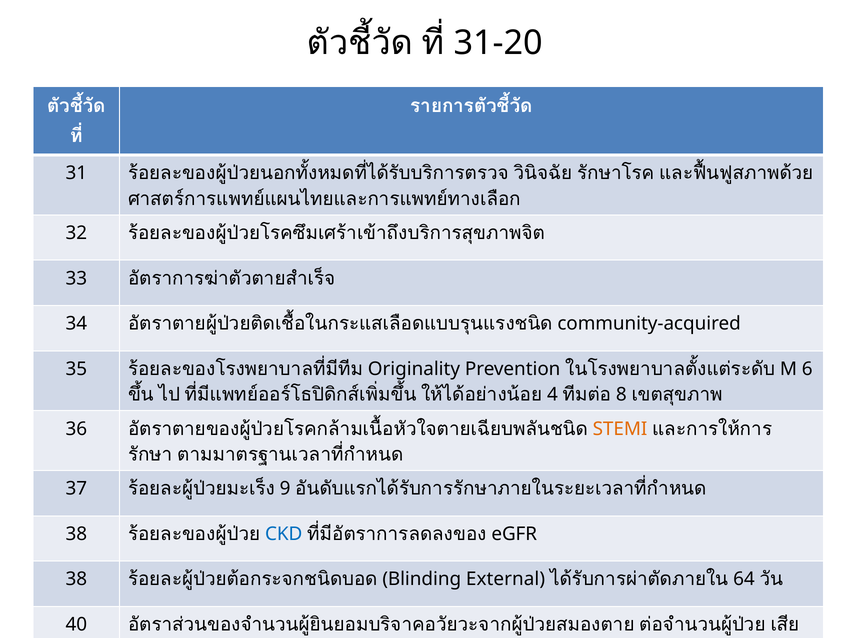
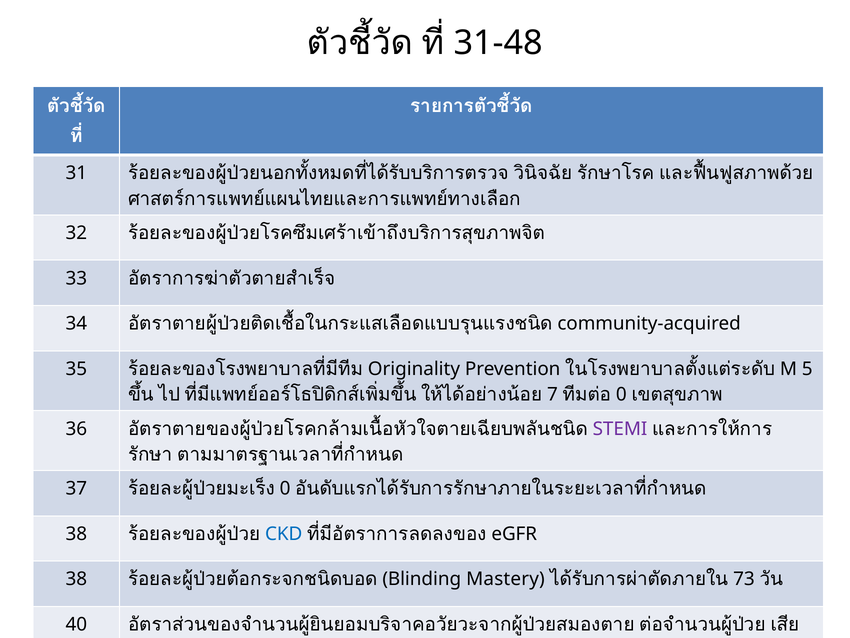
31-20: 31-20 -> 31-48 (498, 43)
6: 6 -> 5 (807, 369)
4: 4 -> 7 (552, 394)
8: 8 -> 0 (621, 394)
STEMI colour: orange -> purple (620, 428)
9: 9 -> 0 (285, 488)
External: External -> Mastery (505, 579)
64: 64 -> 73 (744, 579)
